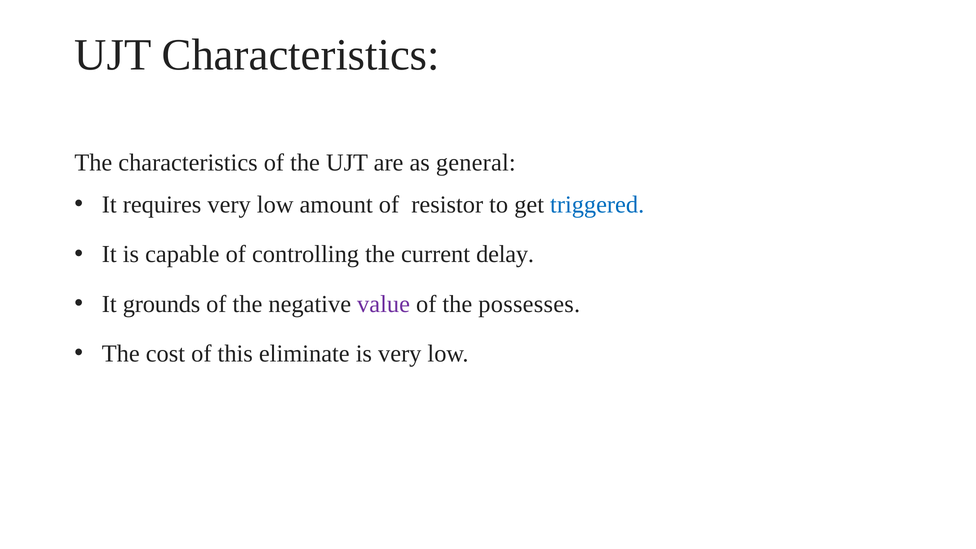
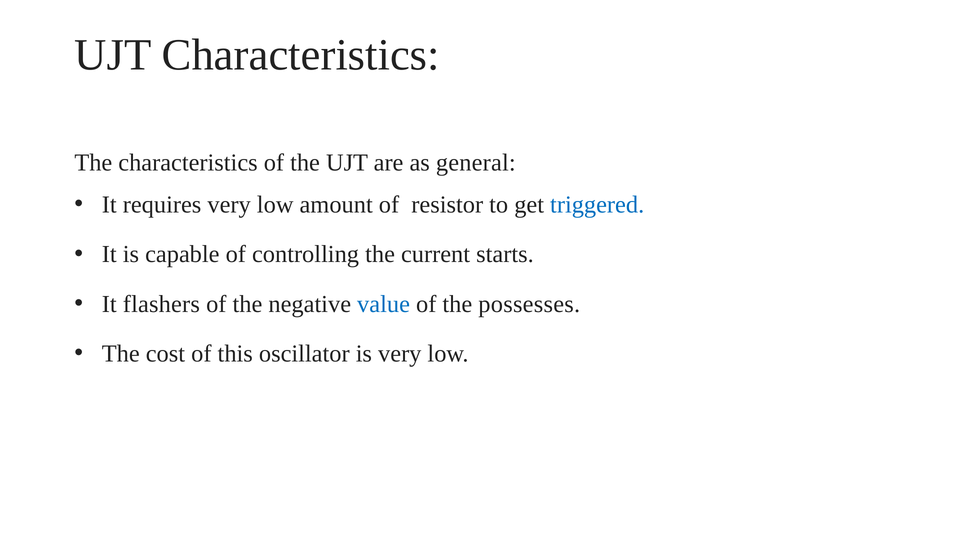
delay: delay -> starts (505, 254)
grounds: grounds -> flashers (161, 304)
value colour: purple -> blue (384, 304)
eliminate: eliminate -> oscillator (304, 354)
